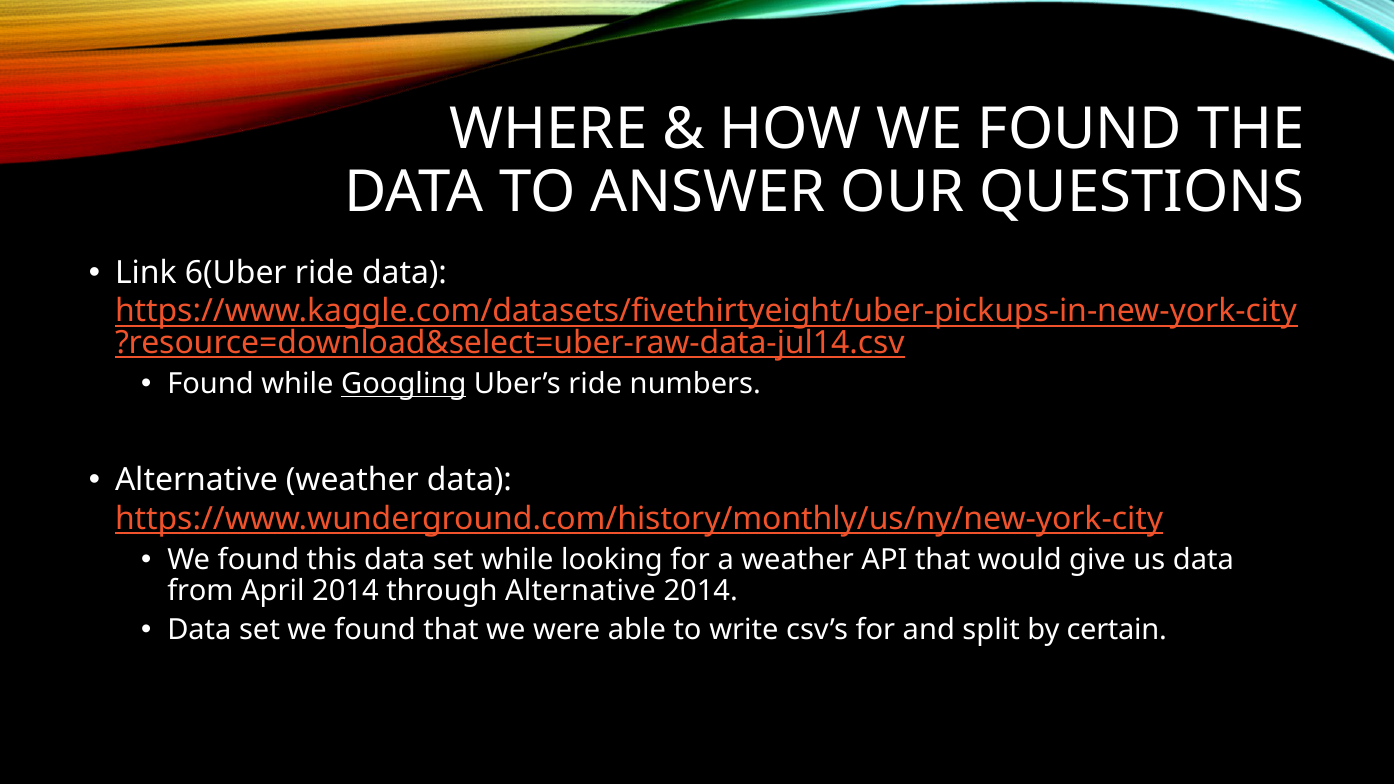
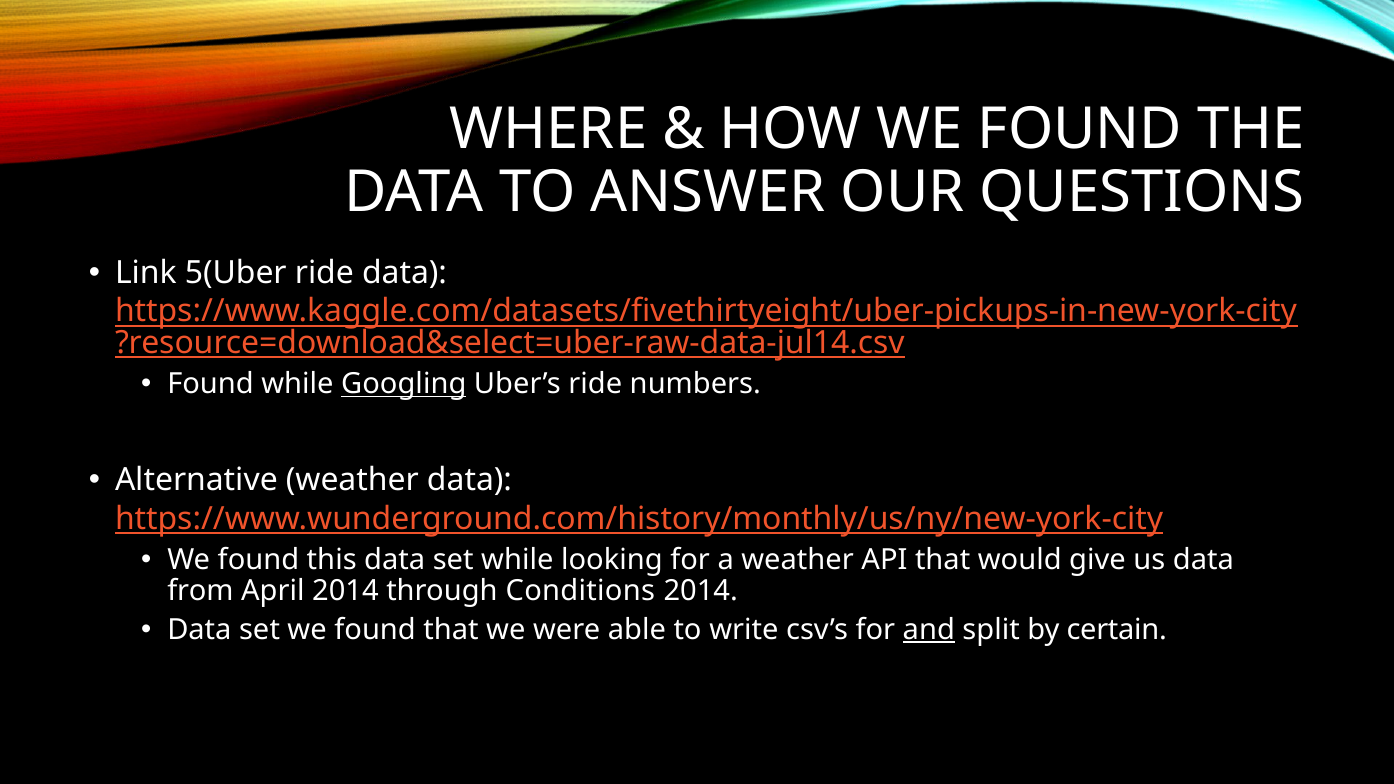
6(Uber: 6(Uber -> 5(Uber (236, 273)
through Alternative: Alternative -> Conditions (580, 591)
and underline: none -> present (929, 630)
